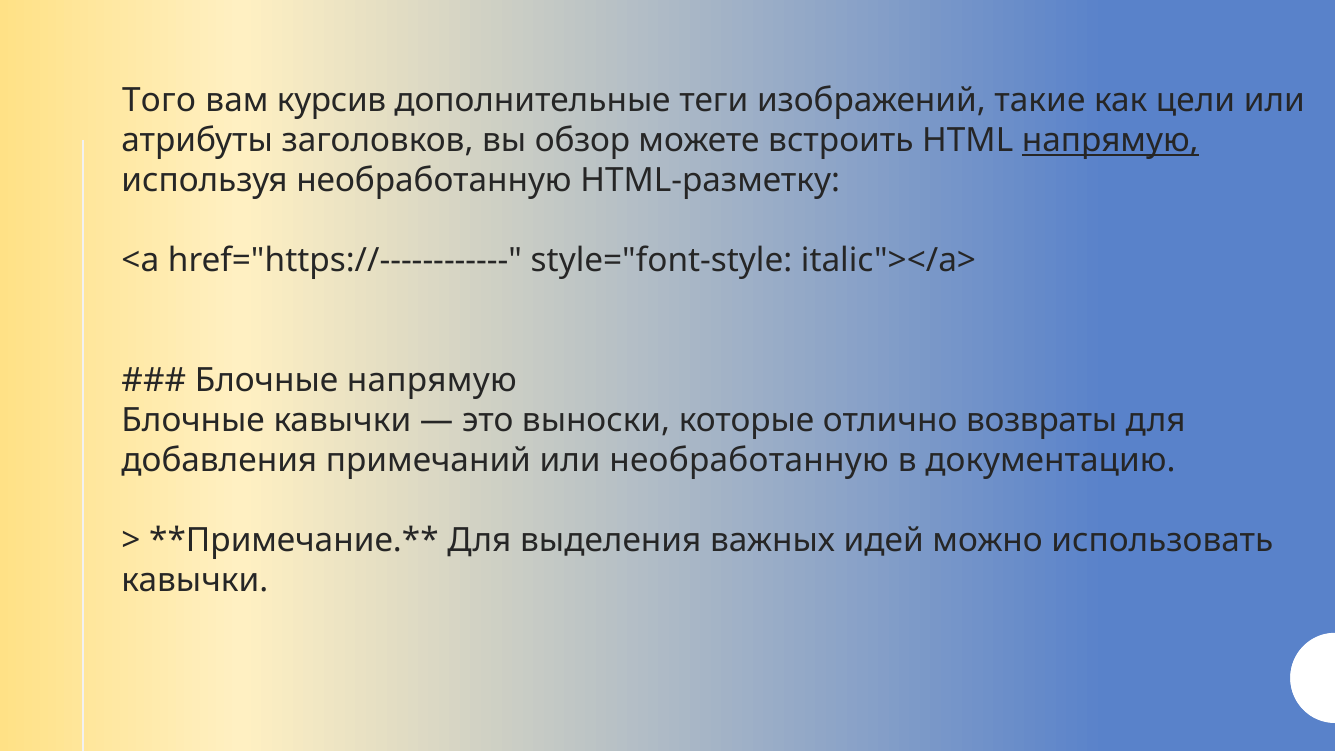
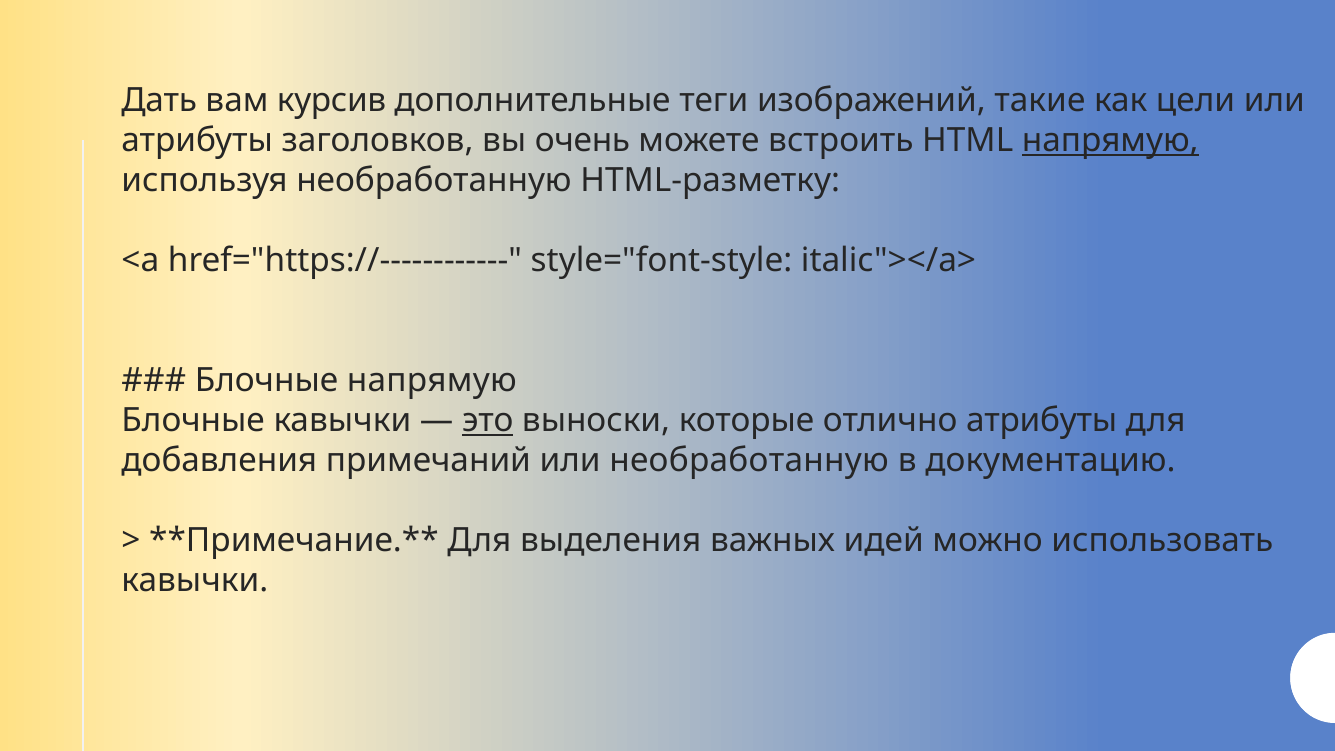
Того: Того -> Дать (159, 100)
обзор: обзор -> очень (583, 140)
это underline: none -> present (488, 421)
отлично возвраты: возвраты -> атрибуты (1042, 421)
